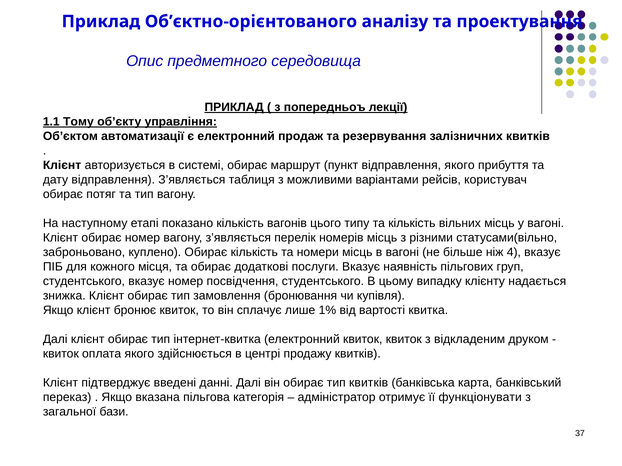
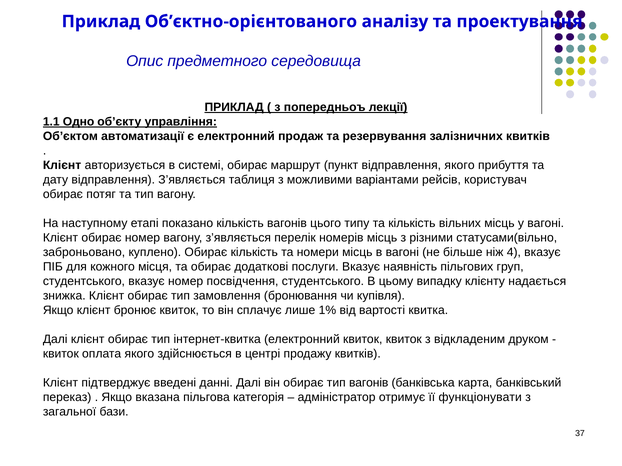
Тому: Тому -> Одно (79, 122)
тип квитків: квитків -> вагонів (369, 383)
